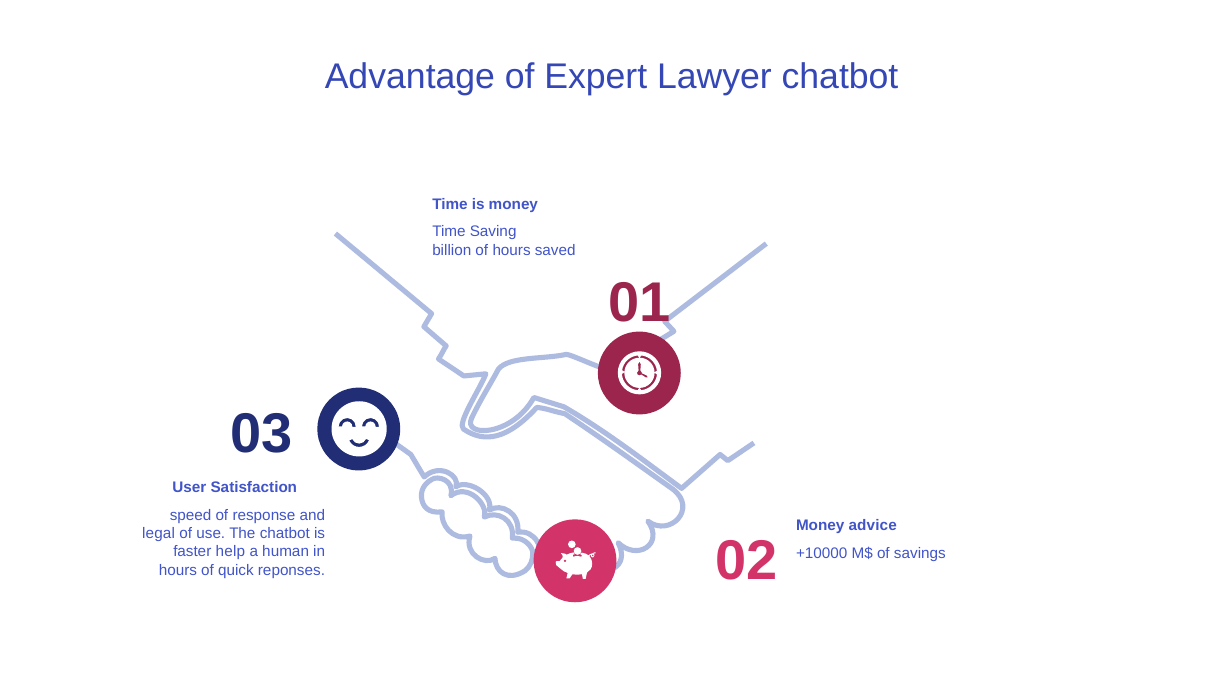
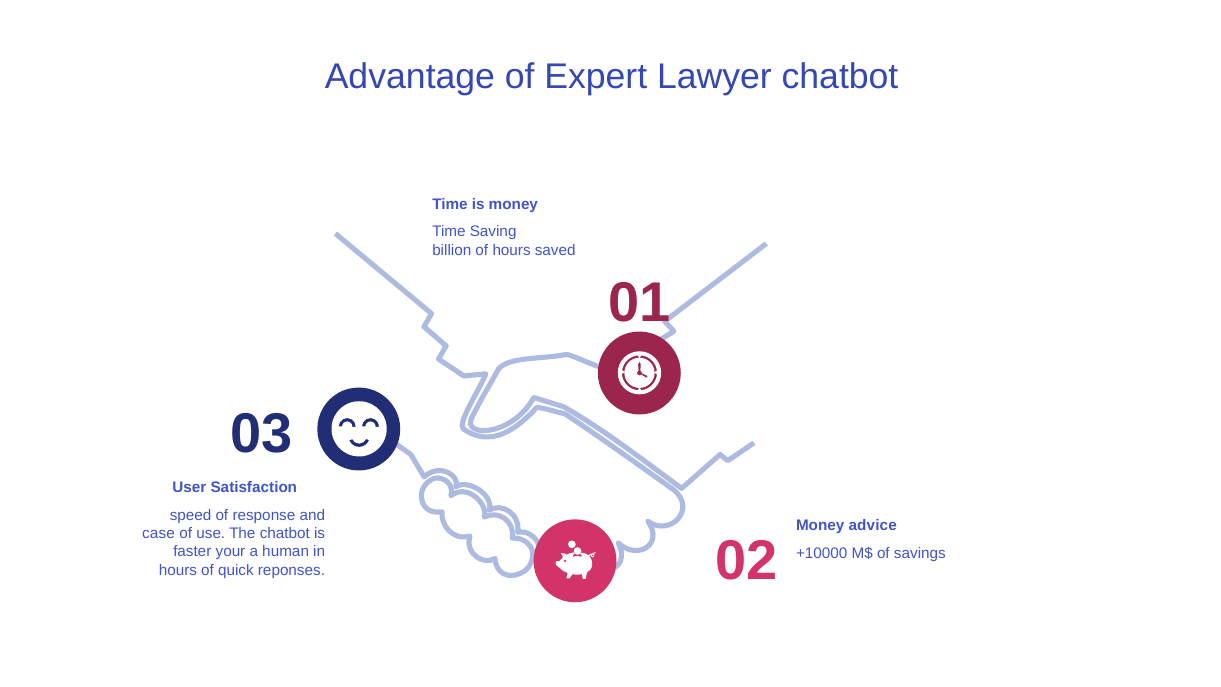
legal: legal -> case (159, 533)
help: help -> your (230, 552)
